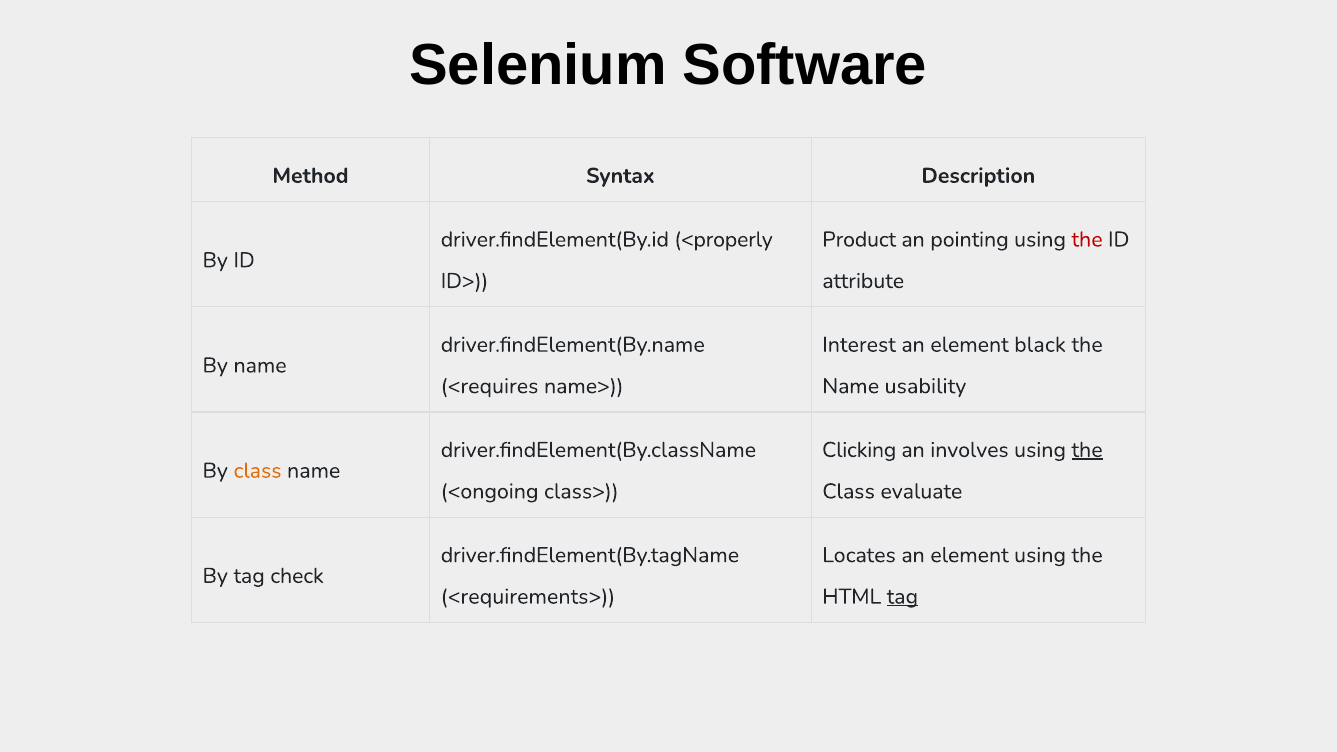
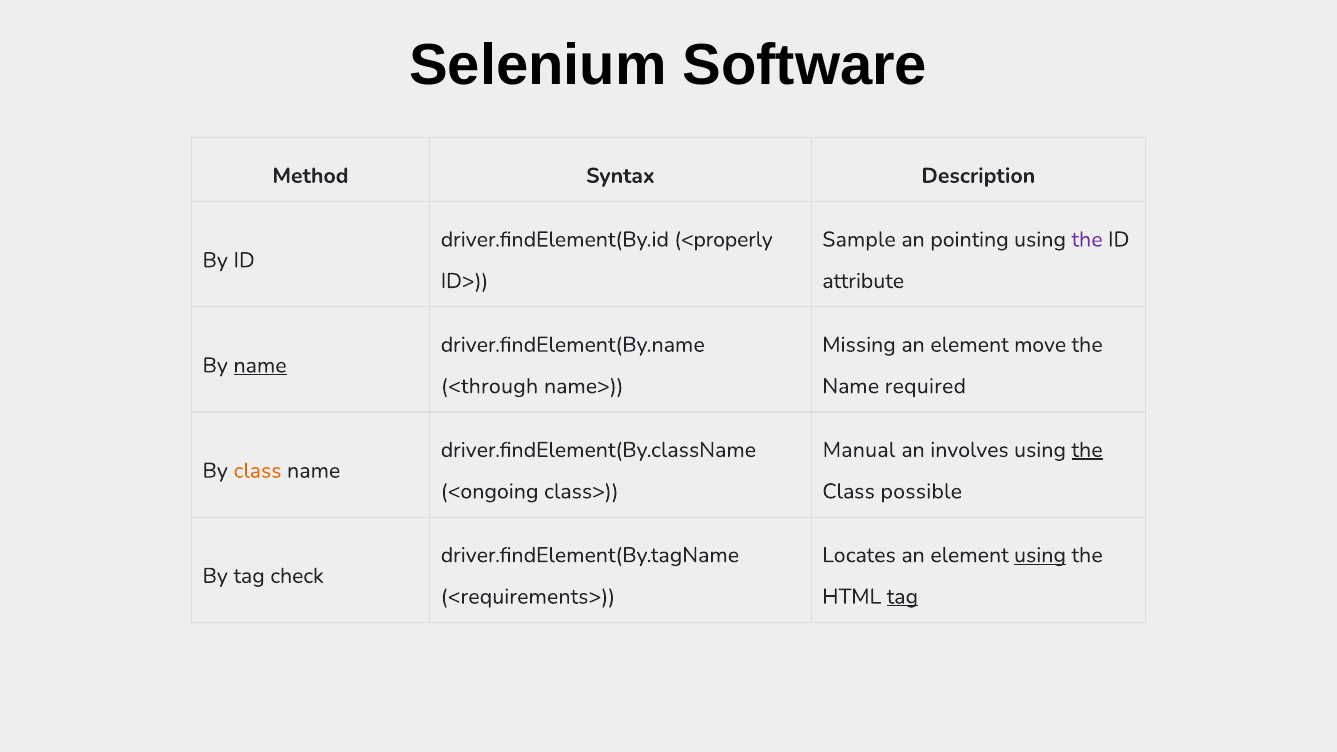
Product: Product -> Sample (859, 240)
the colour: red -> purple (1087, 240)
Interest: Interest -> Missing (859, 345)
black: black -> move (1040, 345)
name underline: none -> present (260, 365)
<requires: <requires -> <through (490, 386)
usability: usability -> required (925, 386)
Clicking: Clicking -> Manual (859, 450)
evaluate: evaluate -> possible (921, 491)
using underline: none -> present (1040, 555)
